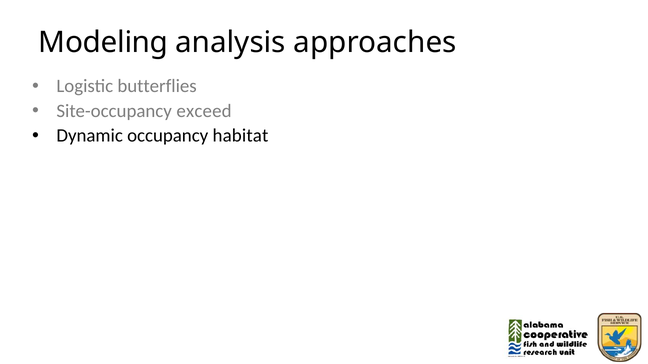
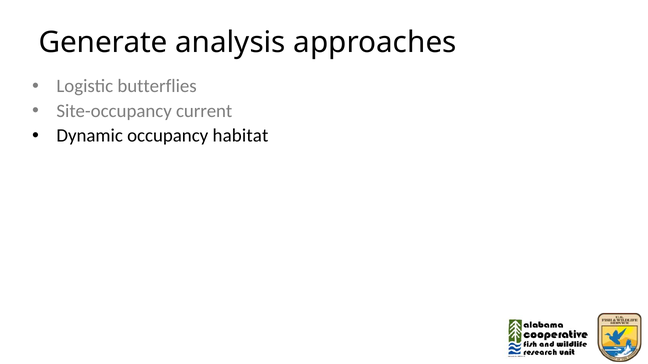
Modeling: Modeling -> Generate (103, 42)
exceed: exceed -> current (204, 111)
